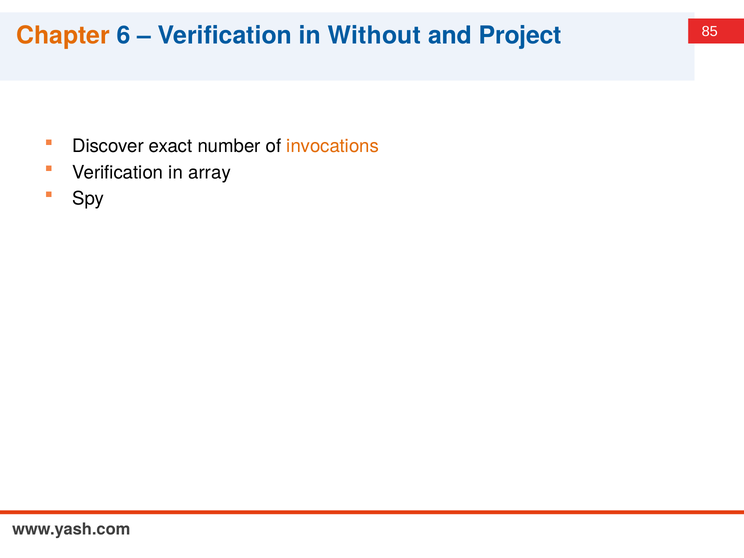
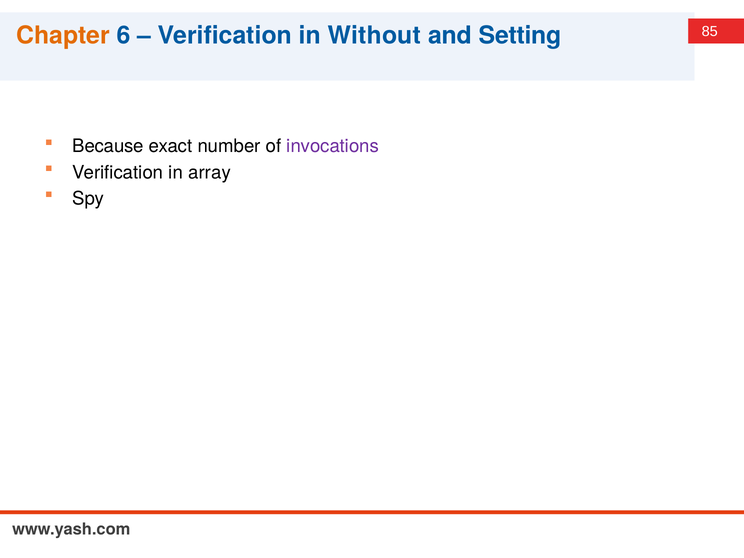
Project: Project -> Setting (520, 36)
Discover: Discover -> Because (108, 146)
invocations colour: orange -> purple (333, 146)
